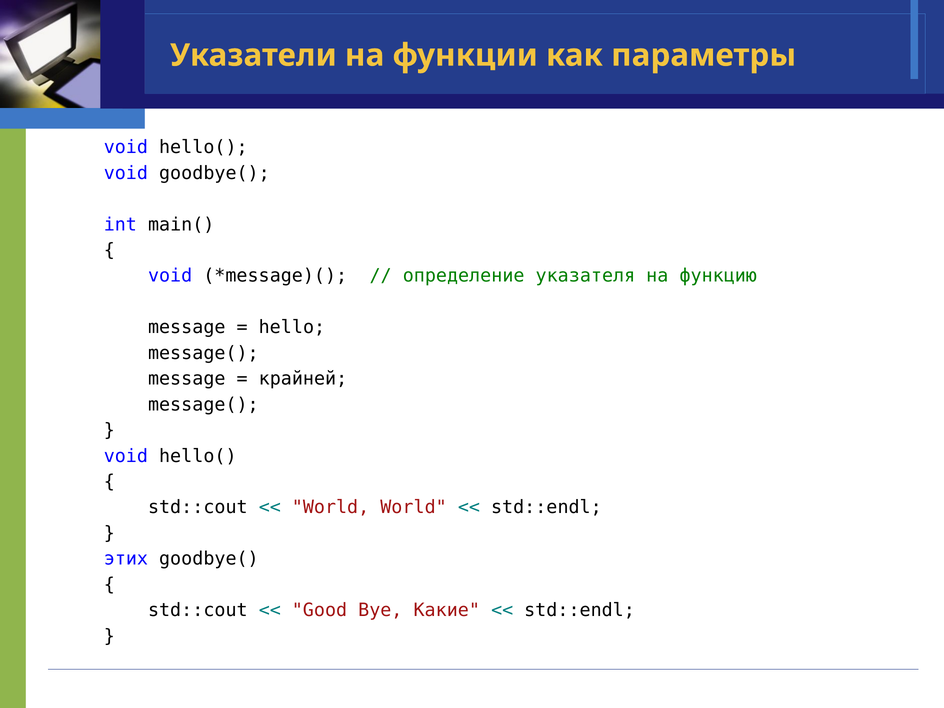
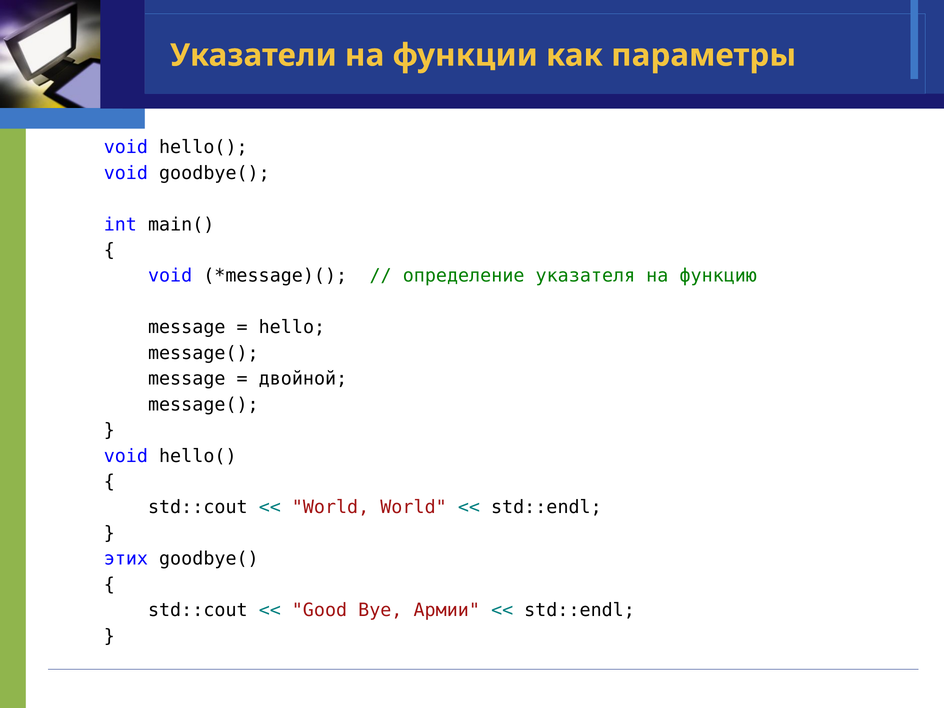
крайней: крайней -> двойной (303, 379)
Какие: Какие -> Армии (447, 610)
